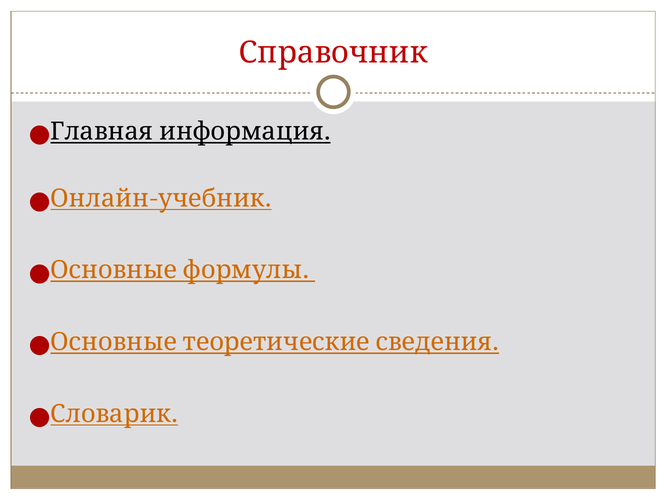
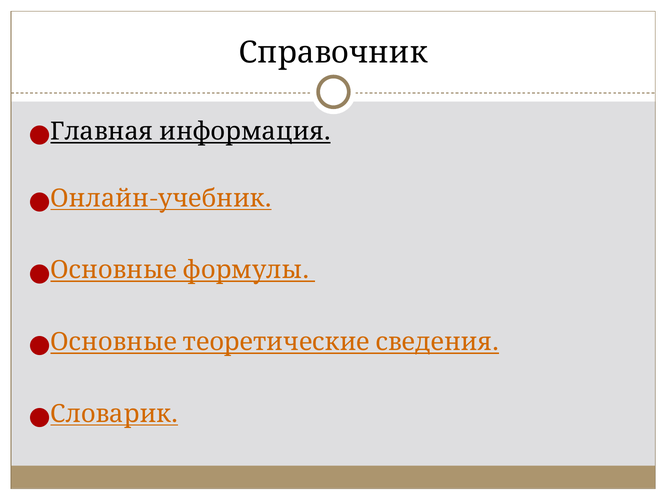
Справочник colour: red -> black (333, 52)
